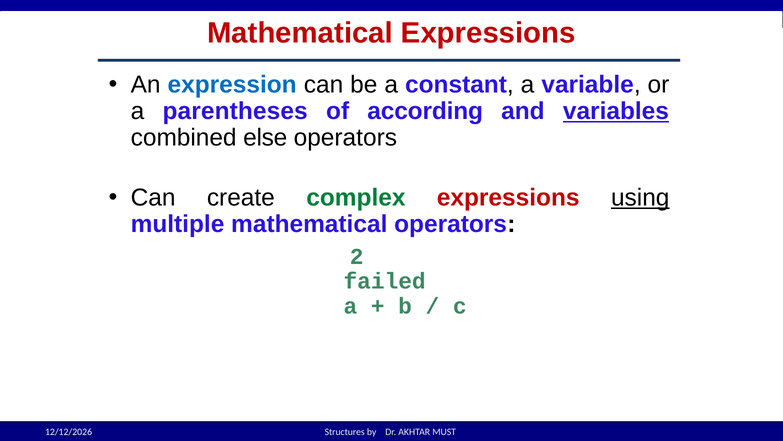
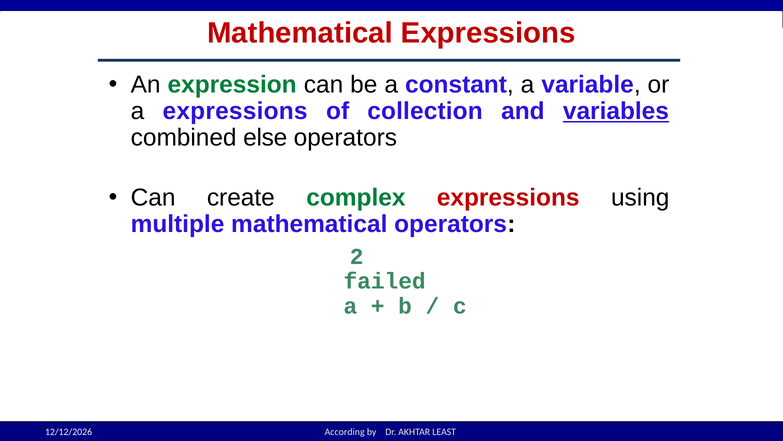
expression colour: blue -> green (232, 84)
a parentheses: parentheses -> expressions (235, 111)
according: according -> collection (425, 111)
using underline: present -> none (640, 198)
Structures: Structures -> According (345, 431)
MUST: MUST -> LEAST (444, 431)
